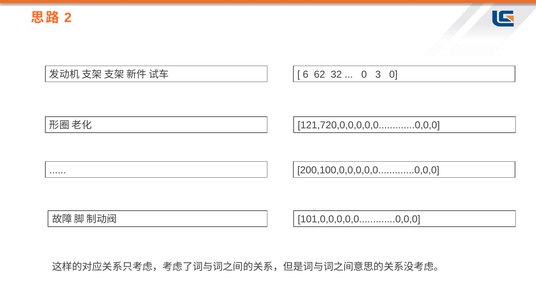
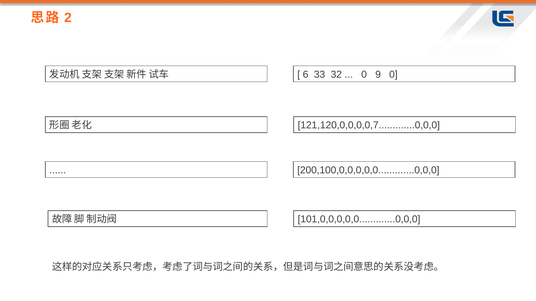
62: 62 -> 33 (320, 75)
3: 3 -> 9 (378, 75)
121,720,0,0,0,0,0.............0,0,0: 121,720,0,0,0,0,0.............0,0,0 -> 121,120,0,0,0,0,7.............0,0,0 (369, 125)
